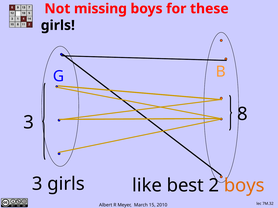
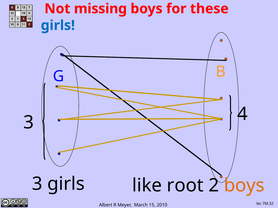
girls colour: black -> blue (58, 25)
8: 8 -> 4 (242, 114)
best: best -> root (185, 186)
